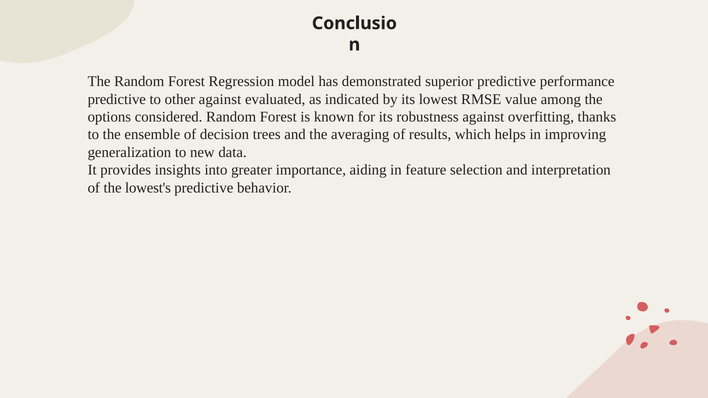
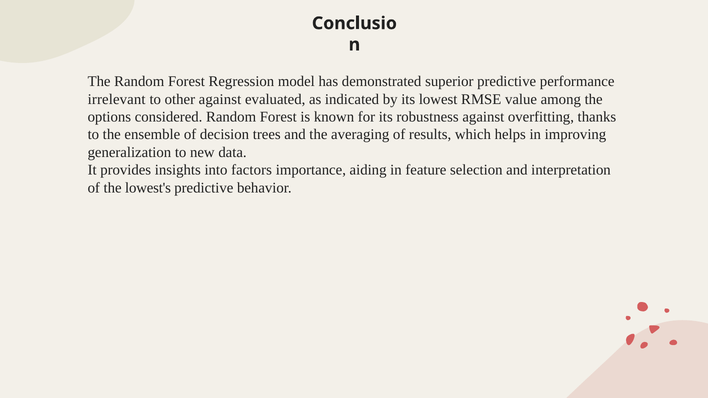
predictive: predictive -> irrelevant (117, 99)
greater: greater -> factors (252, 170)
